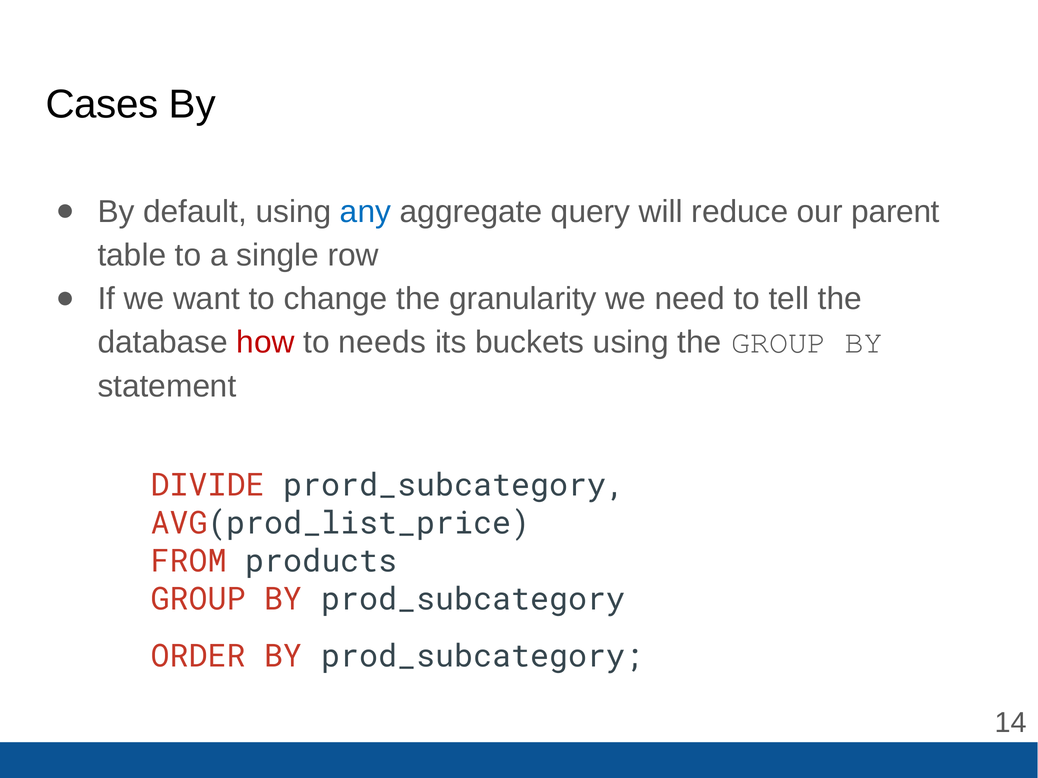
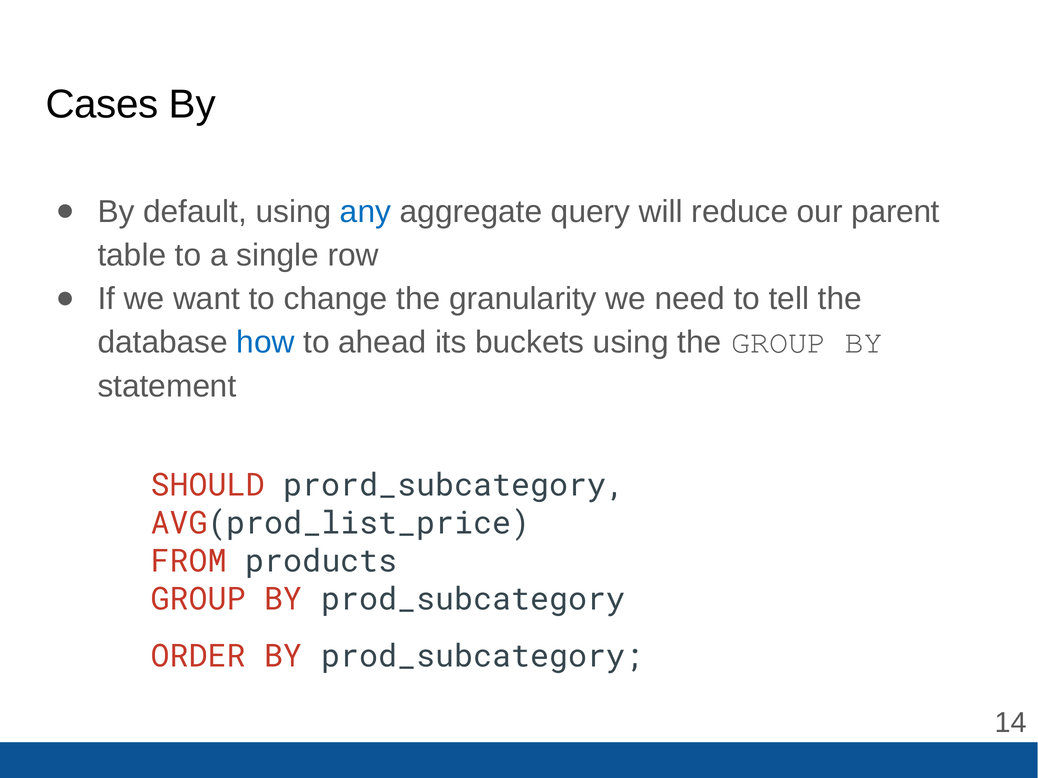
how colour: red -> blue (265, 343)
needs: needs -> ahead (382, 343)
DIVIDE: DIVIDE -> SHOULD (208, 486)
